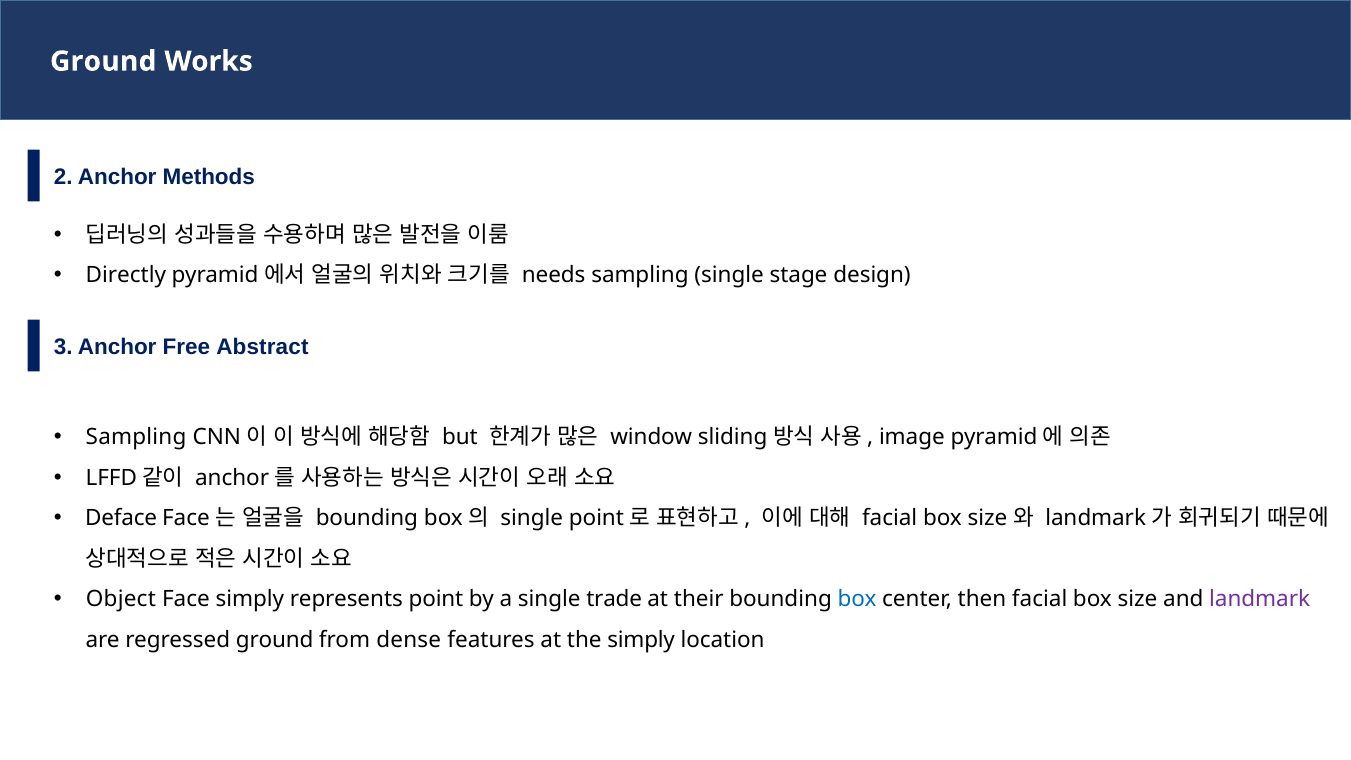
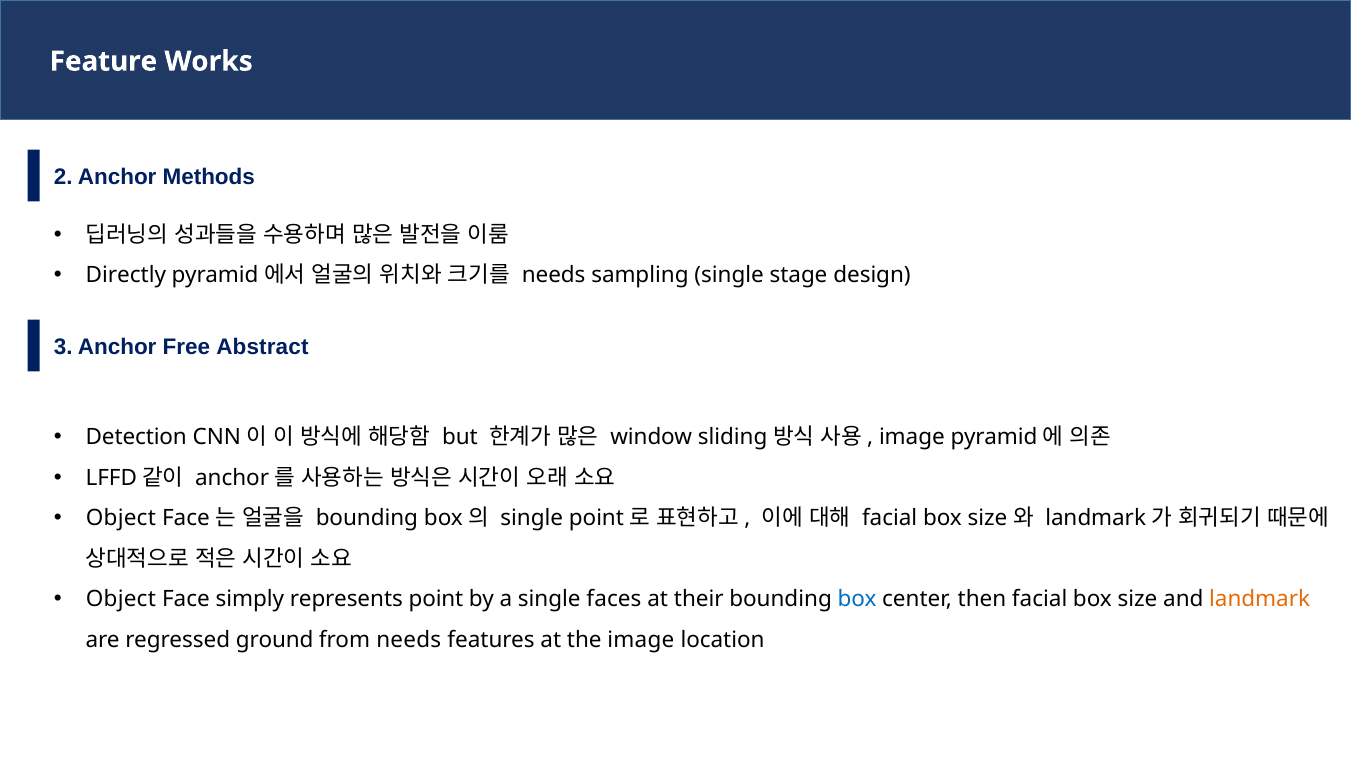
Ground: Ground -> Feature (103, 61)
Sampling: Sampling -> Detection (136, 437)
Deface: Deface -> Object (121, 518)
trade: trade -> faces (614, 599)
landmark colour: purple -> orange (1260, 599)
from dense: dense -> needs (409, 640)
the simply: simply -> image (641, 640)
